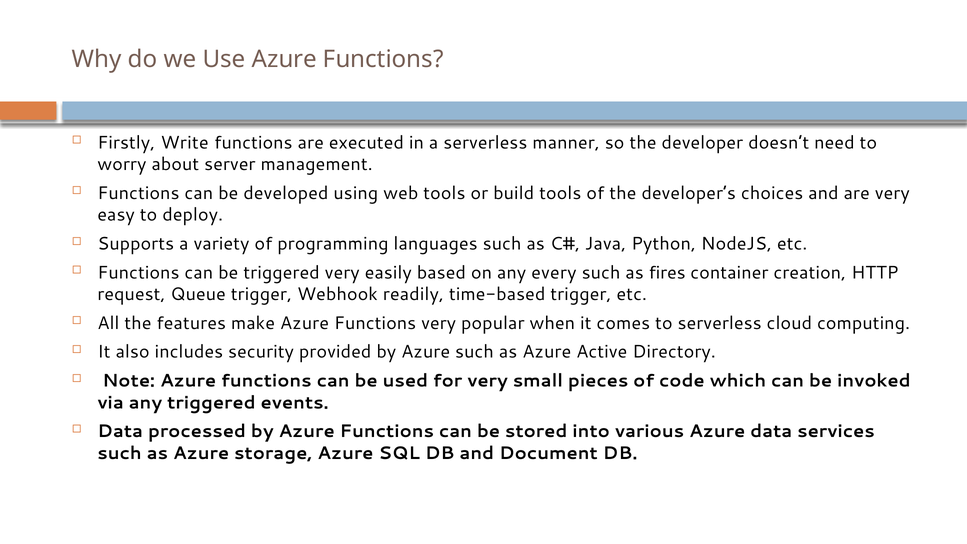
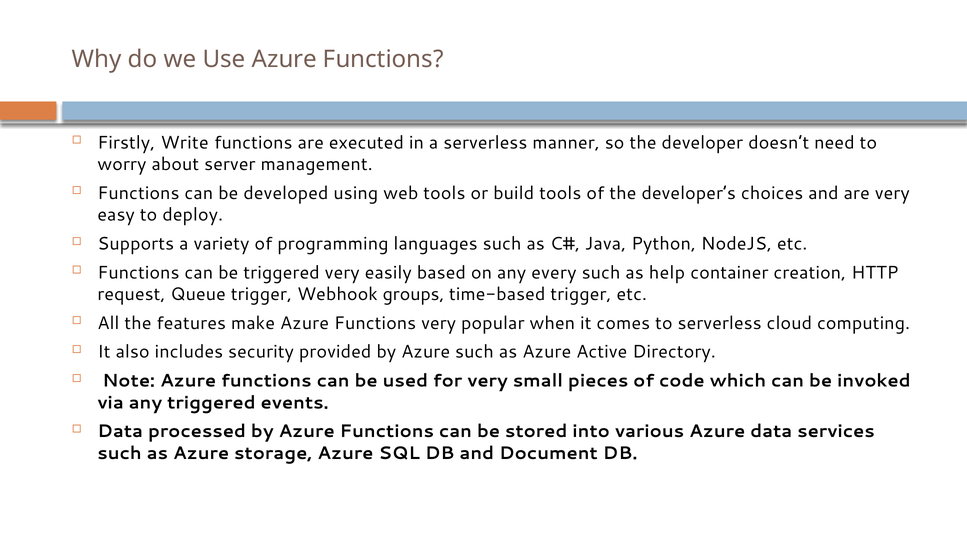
fires: fires -> help (667, 273)
readily: readily -> groups (413, 294)
